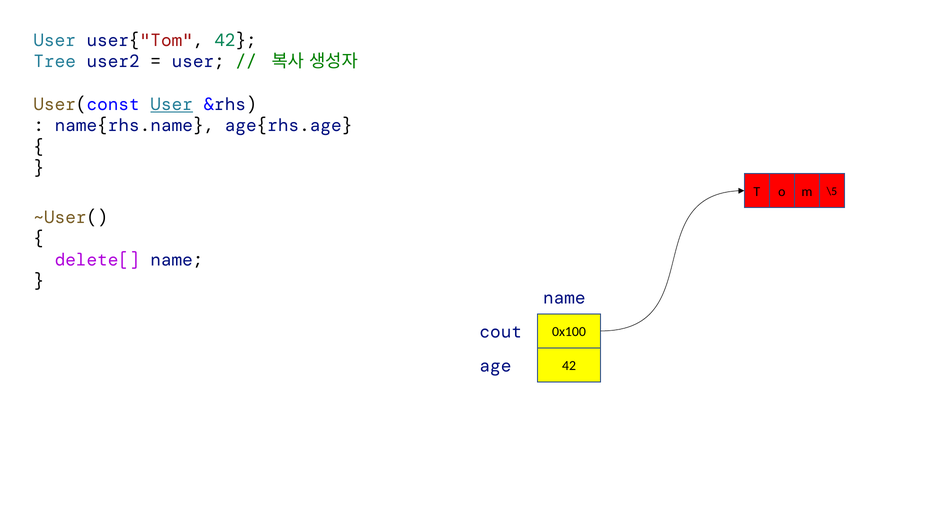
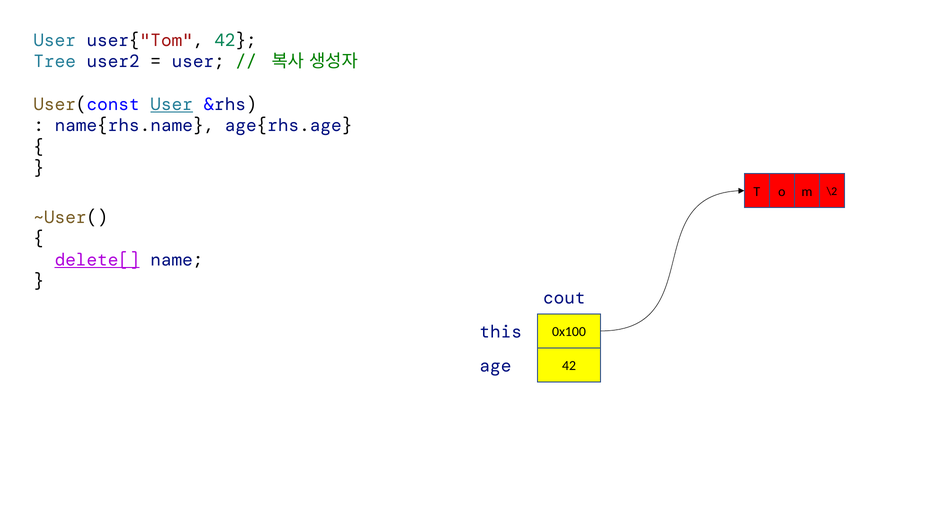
\5: \5 -> \2 (832, 191)
delete[ underline: none -> present (97, 260)
name: name -> cout (564, 298)
cout: cout -> this (501, 332)
